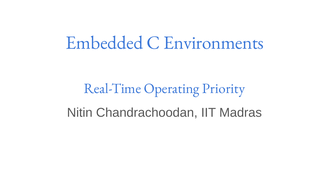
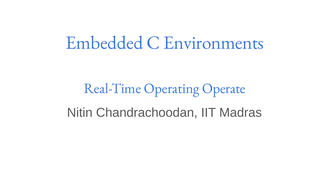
Priority: Priority -> Operate (224, 89)
